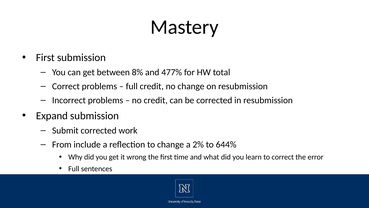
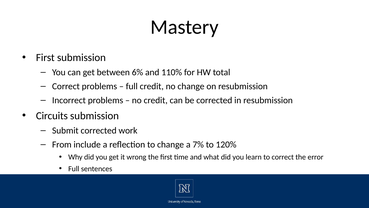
8%: 8% -> 6% (138, 72)
477%: 477% -> 110% (172, 72)
Expand: Expand -> Circuits (52, 116)
2%: 2% -> 7% (198, 144)
644%: 644% -> 120% (226, 144)
